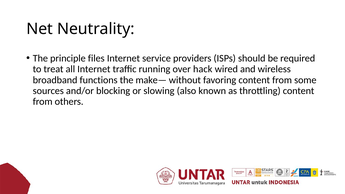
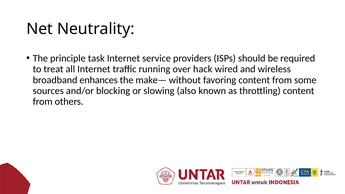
files: files -> task (96, 58)
functions: functions -> enhances (99, 80)
